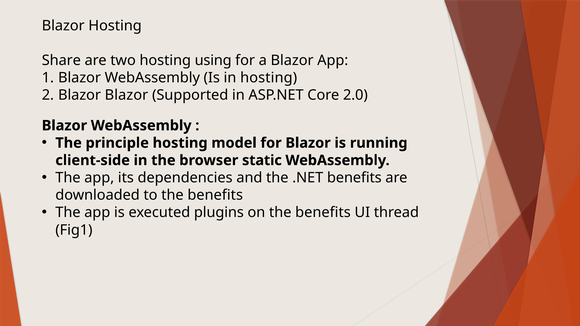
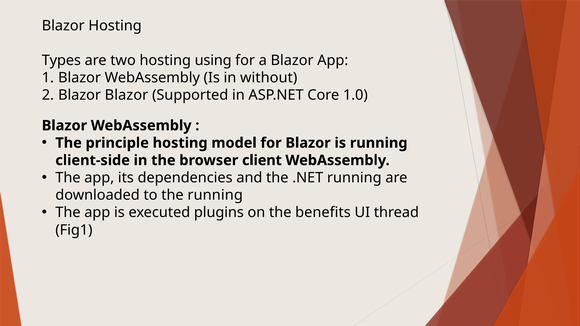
Share: Share -> Types (61, 60)
in hosting: hosting -> without (269, 78)
2.0: 2.0 -> 1.0 (355, 95)
static: static -> client (262, 160)
.NET benefits: benefits -> running (354, 178)
to the benefits: benefits -> running (215, 195)
